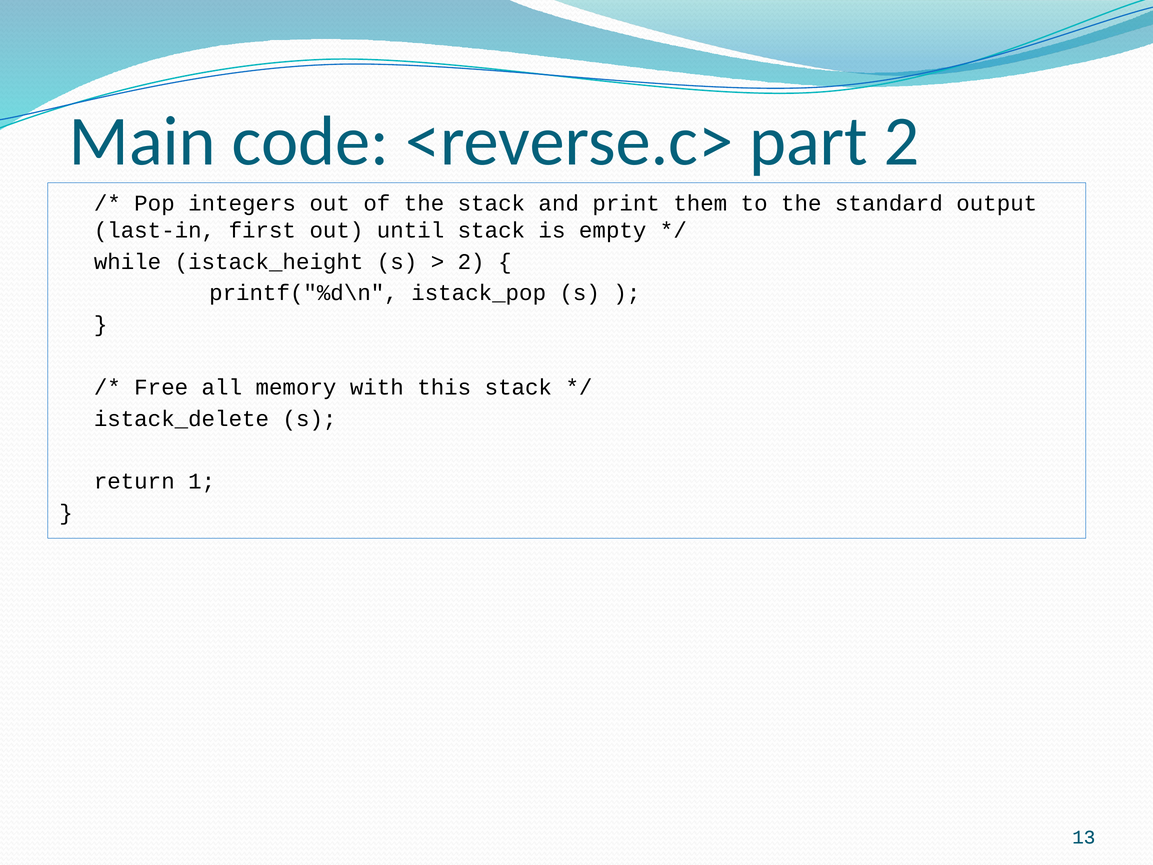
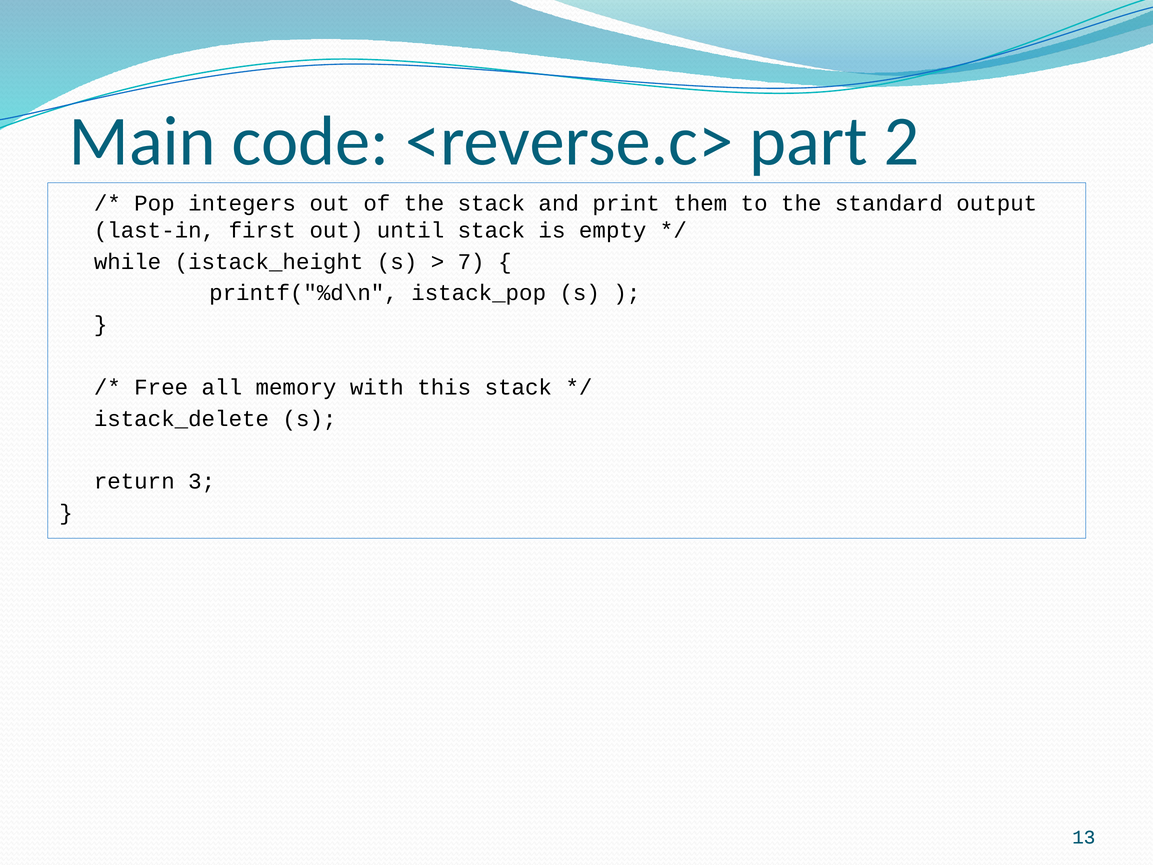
2: 2 -> 7 (471, 262)
1: 1 -> 3 (202, 481)
